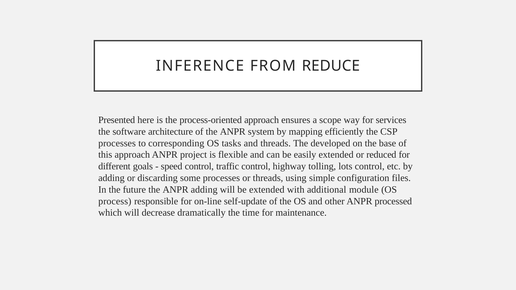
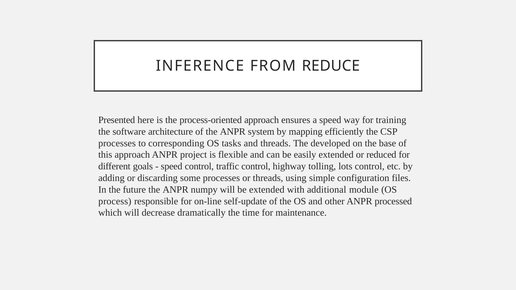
a scope: scope -> speed (330, 120)
services: services -> training (391, 120)
ANPR adding: adding -> numpy (204, 190)
